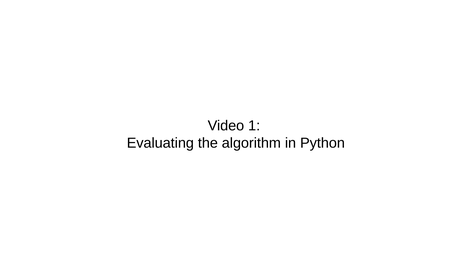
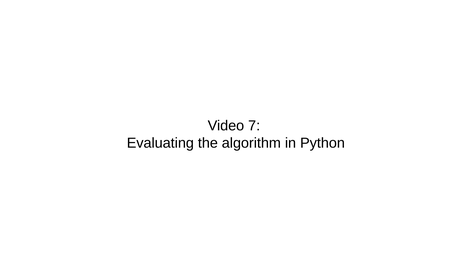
1: 1 -> 7 (254, 125)
